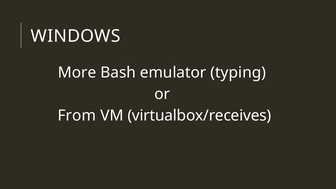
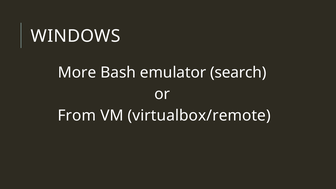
typing: typing -> search (238, 73)
virtualbox/receives: virtualbox/receives -> virtualbox/remote (199, 116)
